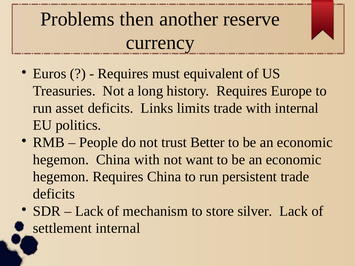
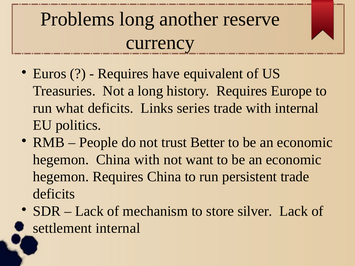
Problems then: then -> long (137, 19)
must: must -> have (166, 74)
asset: asset -> what (70, 108)
limits: limits -> series (193, 108)
